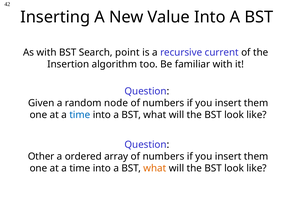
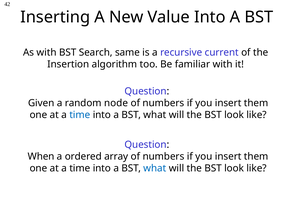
point: point -> same (127, 52)
Other: Other -> When (41, 156)
what colour: orange -> blue (155, 168)
